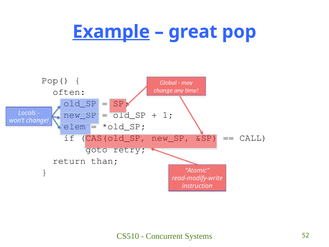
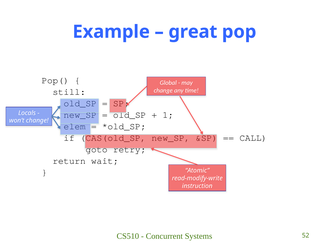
Example underline: present -> none (111, 32)
often: often -> still (69, 92)
than: than -> wait (105, 161)
